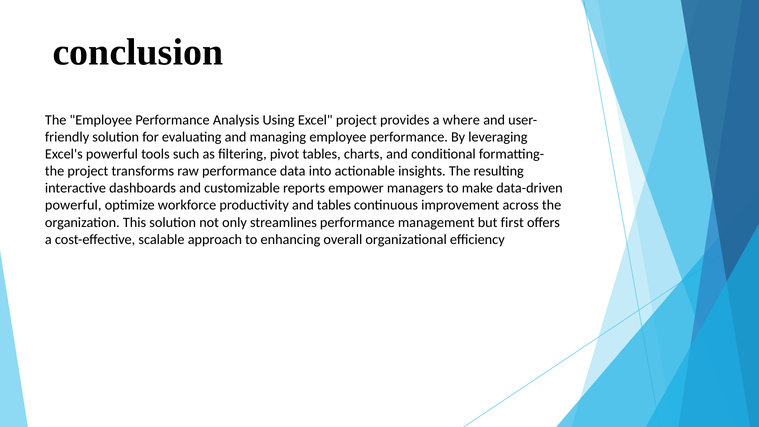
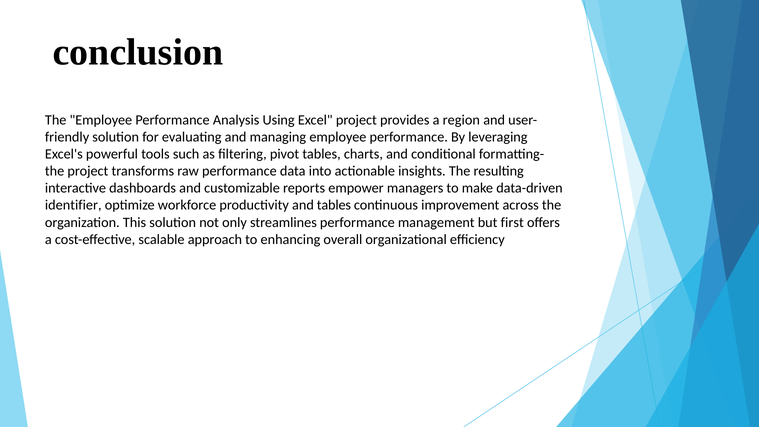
where: where -> region (461, 120)
powerful: powerful -> identifier (73, 205)
